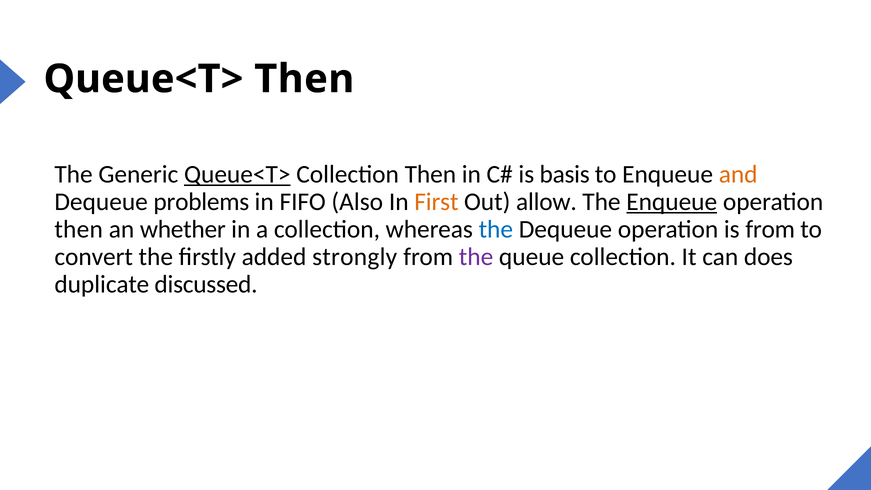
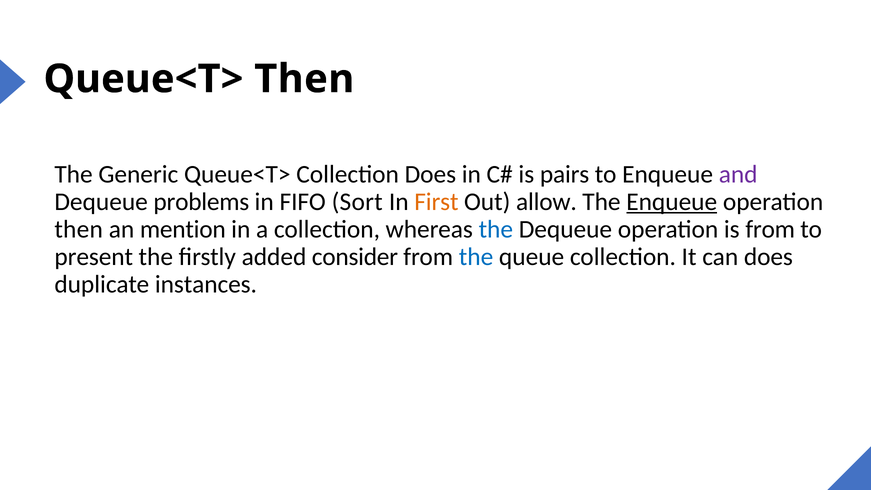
Queue<T> underline: present -> none (237, 174)
Collection Then: Then -> Does (430, 174)
basis: basis -> pairs (565, 174)
and colour: orange -> purple (738, 174)
Also: Also -> Sort (357, 202)
whether: whether -> mention (183, 229)
convert: convert -> present (94, 257)
strongly: strongly -> consider (355, 257)
the colour: purple -> blue (476, 257)
discussed: discussed -> instances (206, 284)
